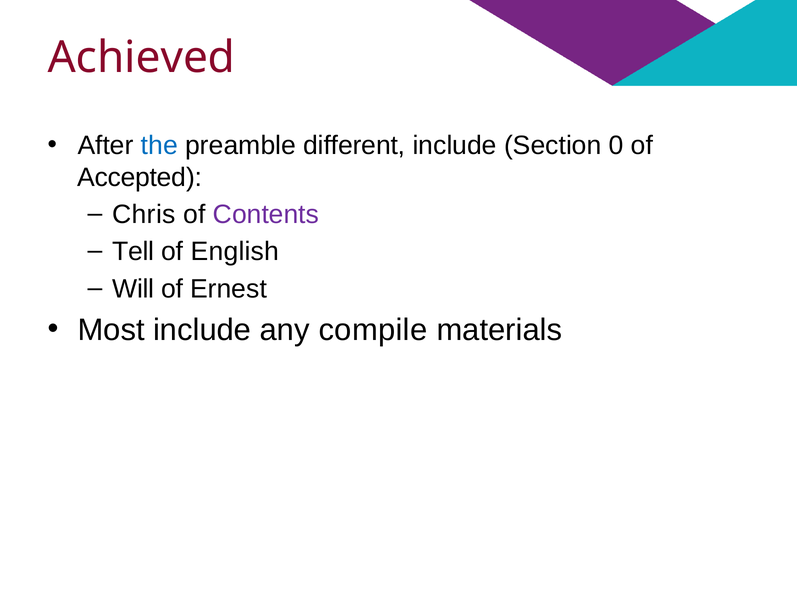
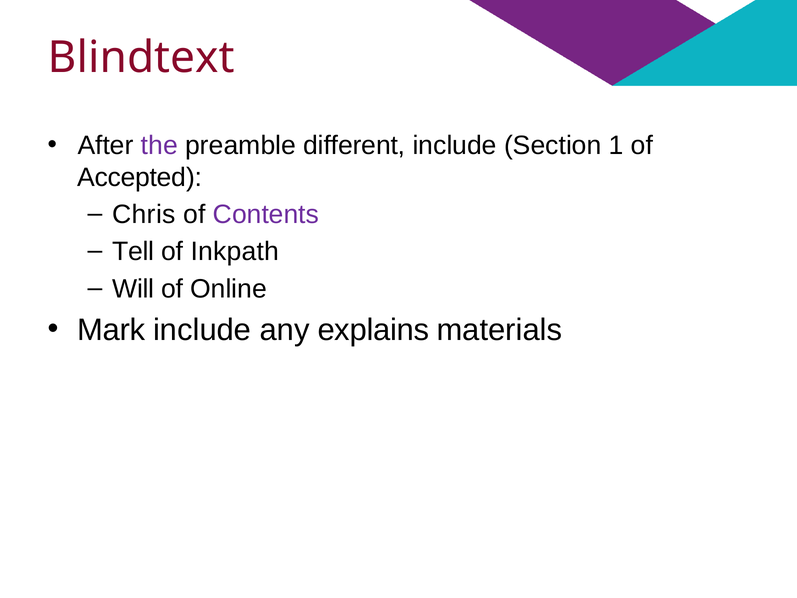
Achieved: Achieved -> Blindtext (141, 58)
the colour: blue -> purple (159, 145)
0: 0 -> 1 (616, 145)
English: English -> Inkpath (235, 252)
Ernest: Ernest -> Online (229, 289)
Most: Most -> Mark (111, 330)
compile: compile -> explains (373, 330)
